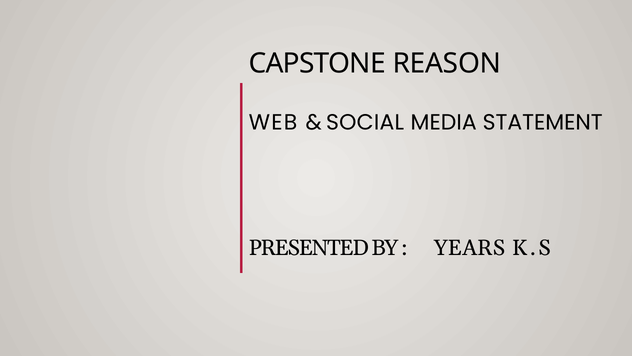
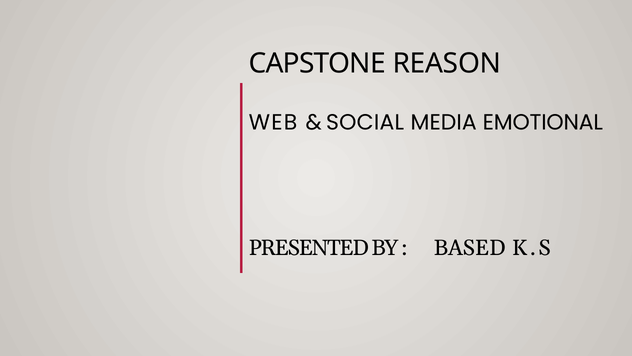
STATEMENT: STATEMENT -> EMOTIONAL (543, 122)
YEARS: YEARS -> BASED (470, 248)
